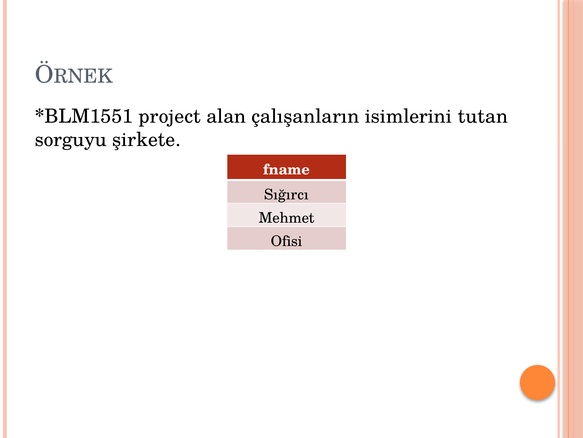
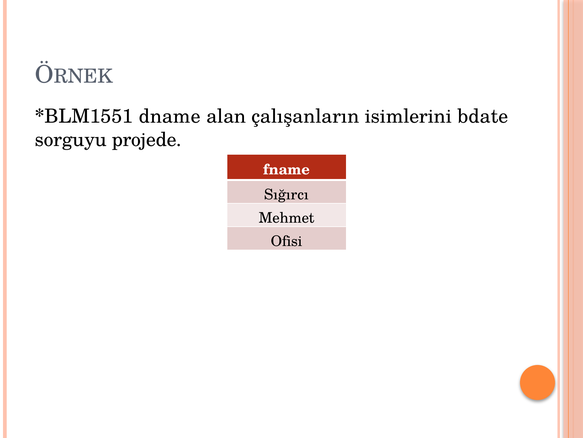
project: project -> dname (170, 116)
tutan: tutan -> bdate (483, 116)
şirkete: şirkete -> projede (147, 139)
